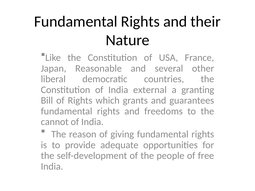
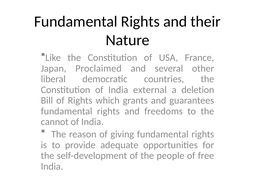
Reasonable: Reasonable -> Proclaimed (98, 68)
granting: granting -> deletion (198, 90)
